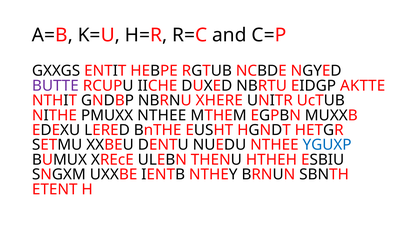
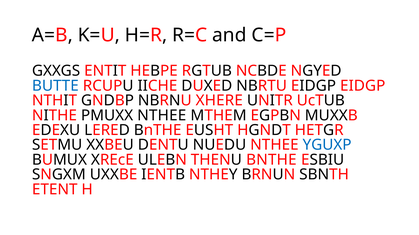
BUTTE colour: purple -> blue (55, 86)
EIDGP AKTTE: AKTTE -> EIDGP (363, 86)
THENU HTHEH: HTHEH -> BNTHE (271, 160)
